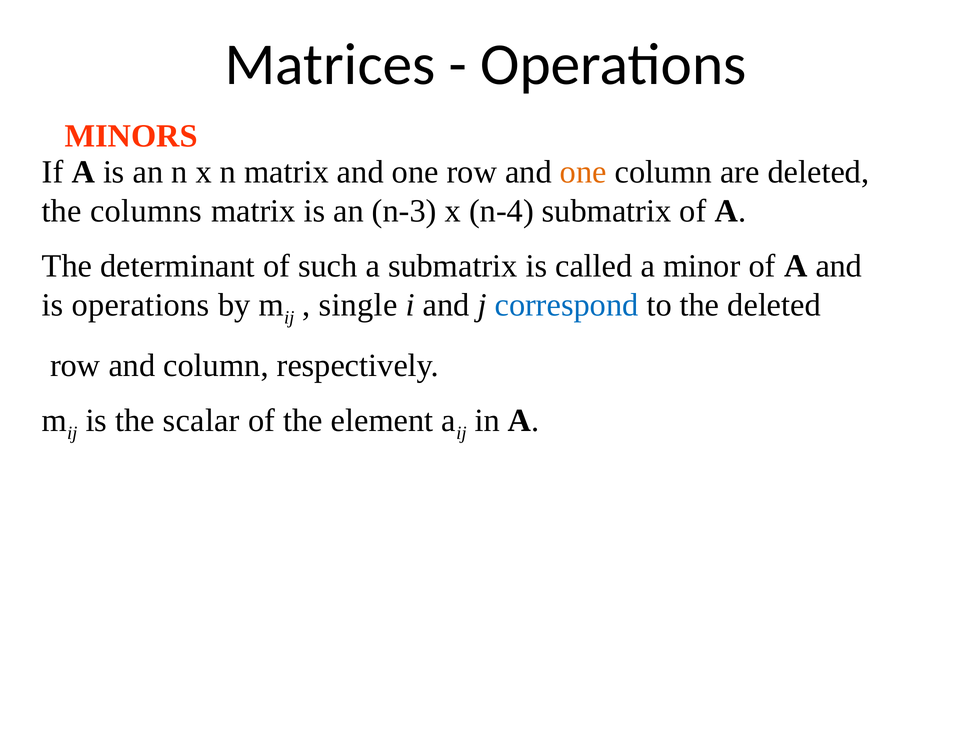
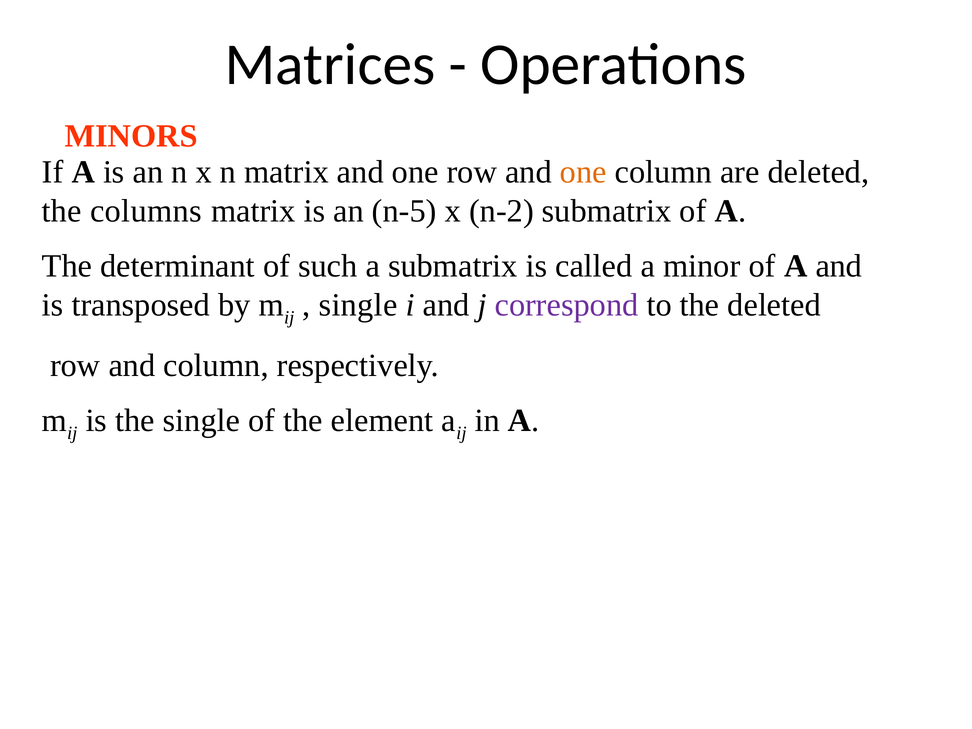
n-3: n-3 -> n-5 (404, 211)
n-4: n-4 -> n-2 (501, 211)
is operations: operations -> transposed (141, 305)
correspond colour: blue -> purple (567, 305)
the scalar: scalar -> single (201, 421)
